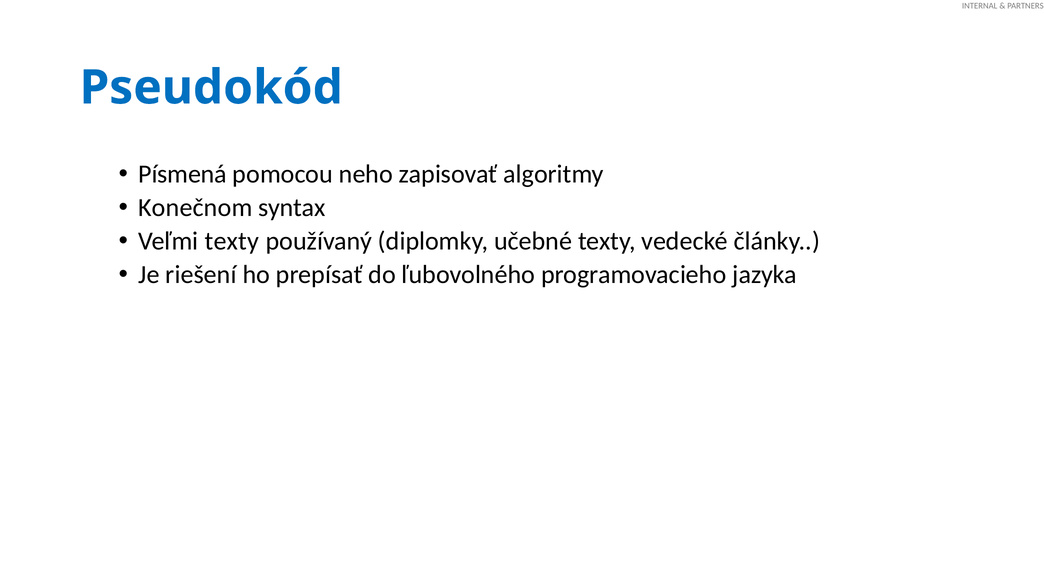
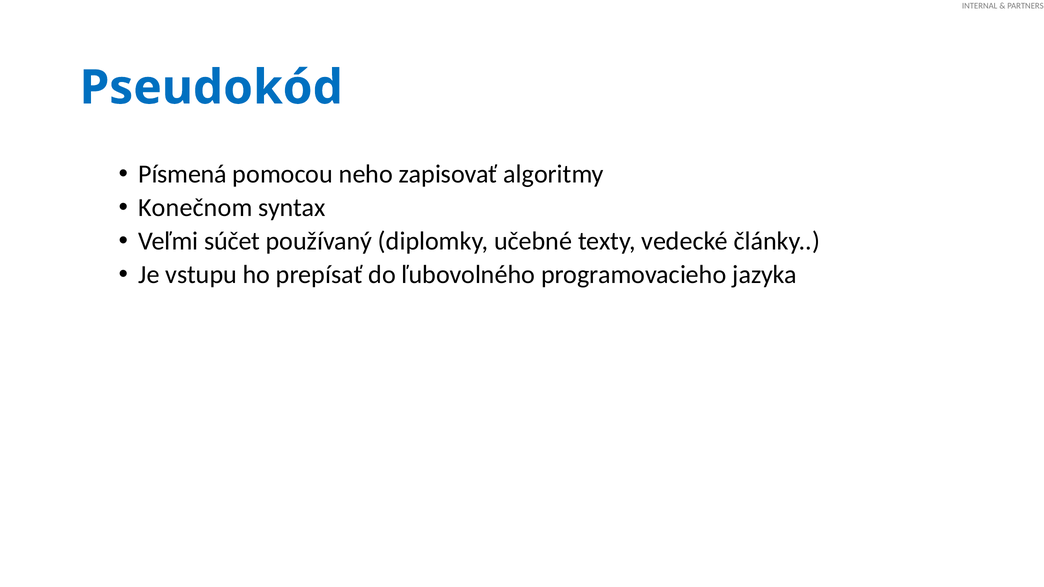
Veľmi texty: texty -> súčet (232, 241)
riešení: riešení -> vstupu (201, 275)
